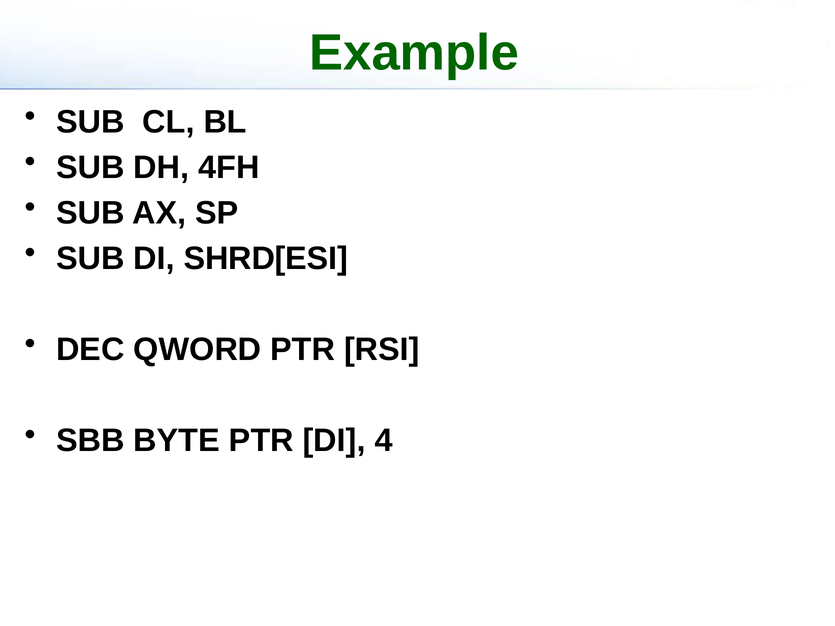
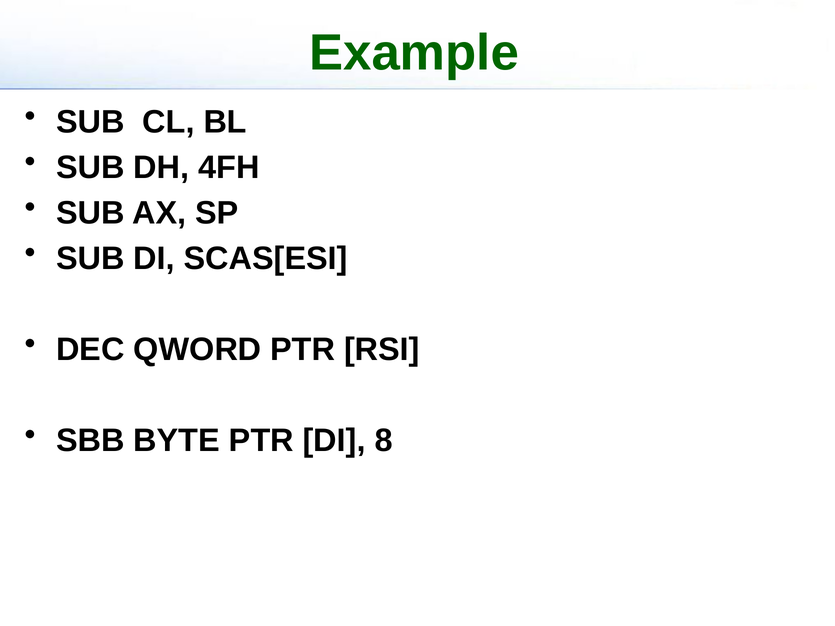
SHRD[ESI: SHRD[ESI -> SCAS[ESI (266, 259)
4: 4 -> 8 (384, 441)
